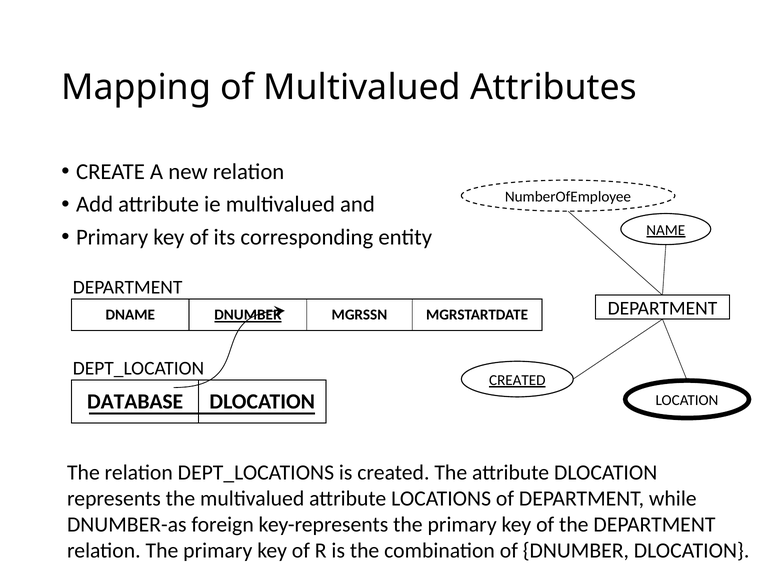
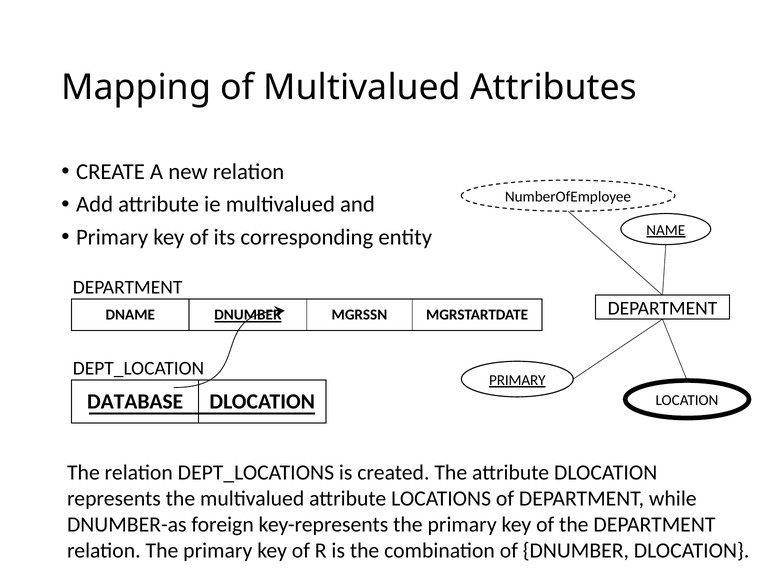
CREATED: CREATED -> PRIMARY (517, 380)
